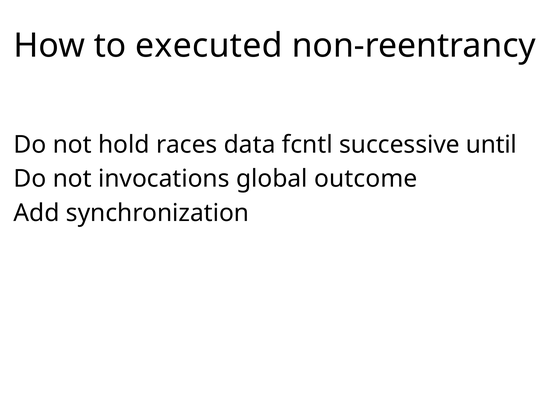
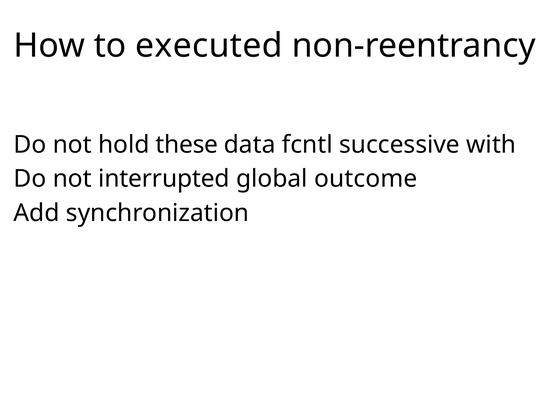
races: races -> these (187, 144)
until: until -> with (491, 144)
invocations: invocations -> interrupted (164, 179)
